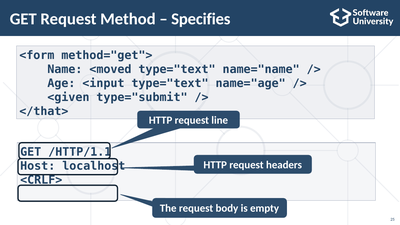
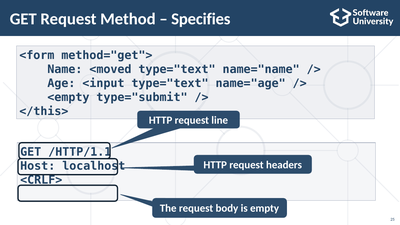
<given: <given -> <empty (68, 97)
</that>: </that> -> </this> (44, 111)
